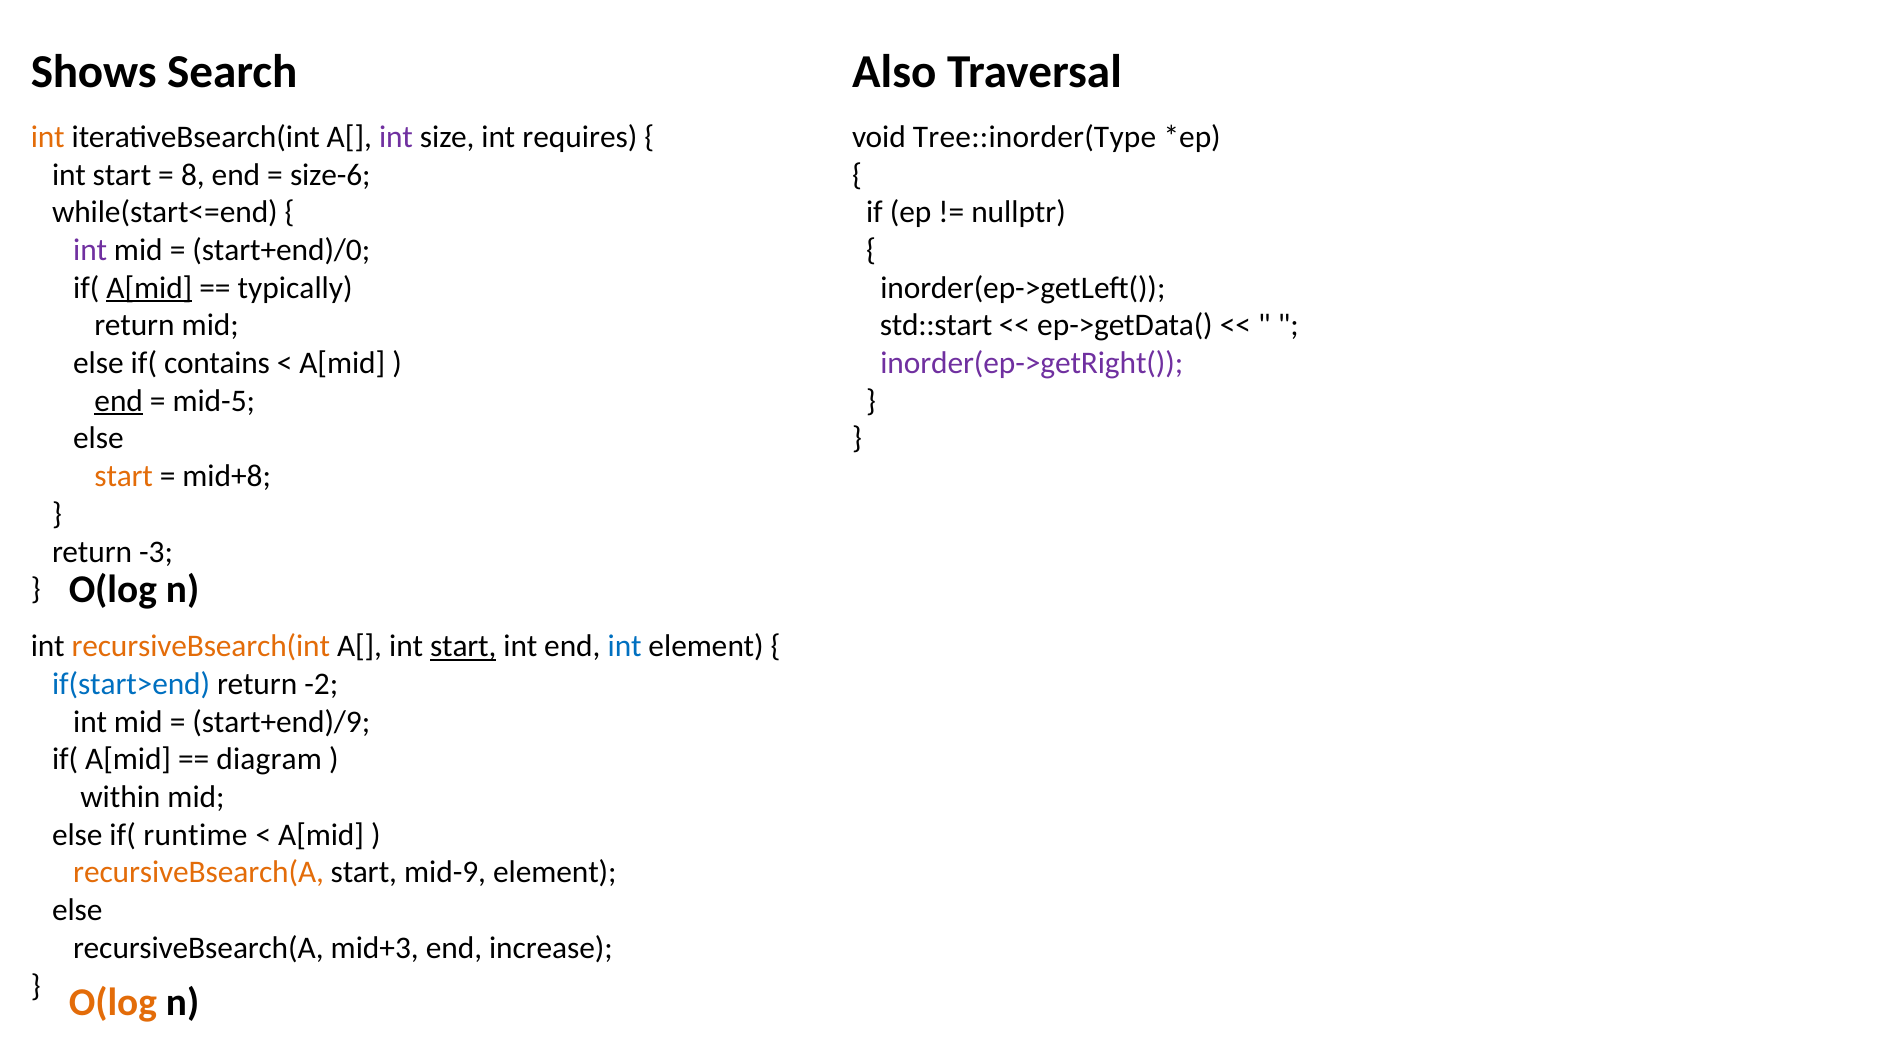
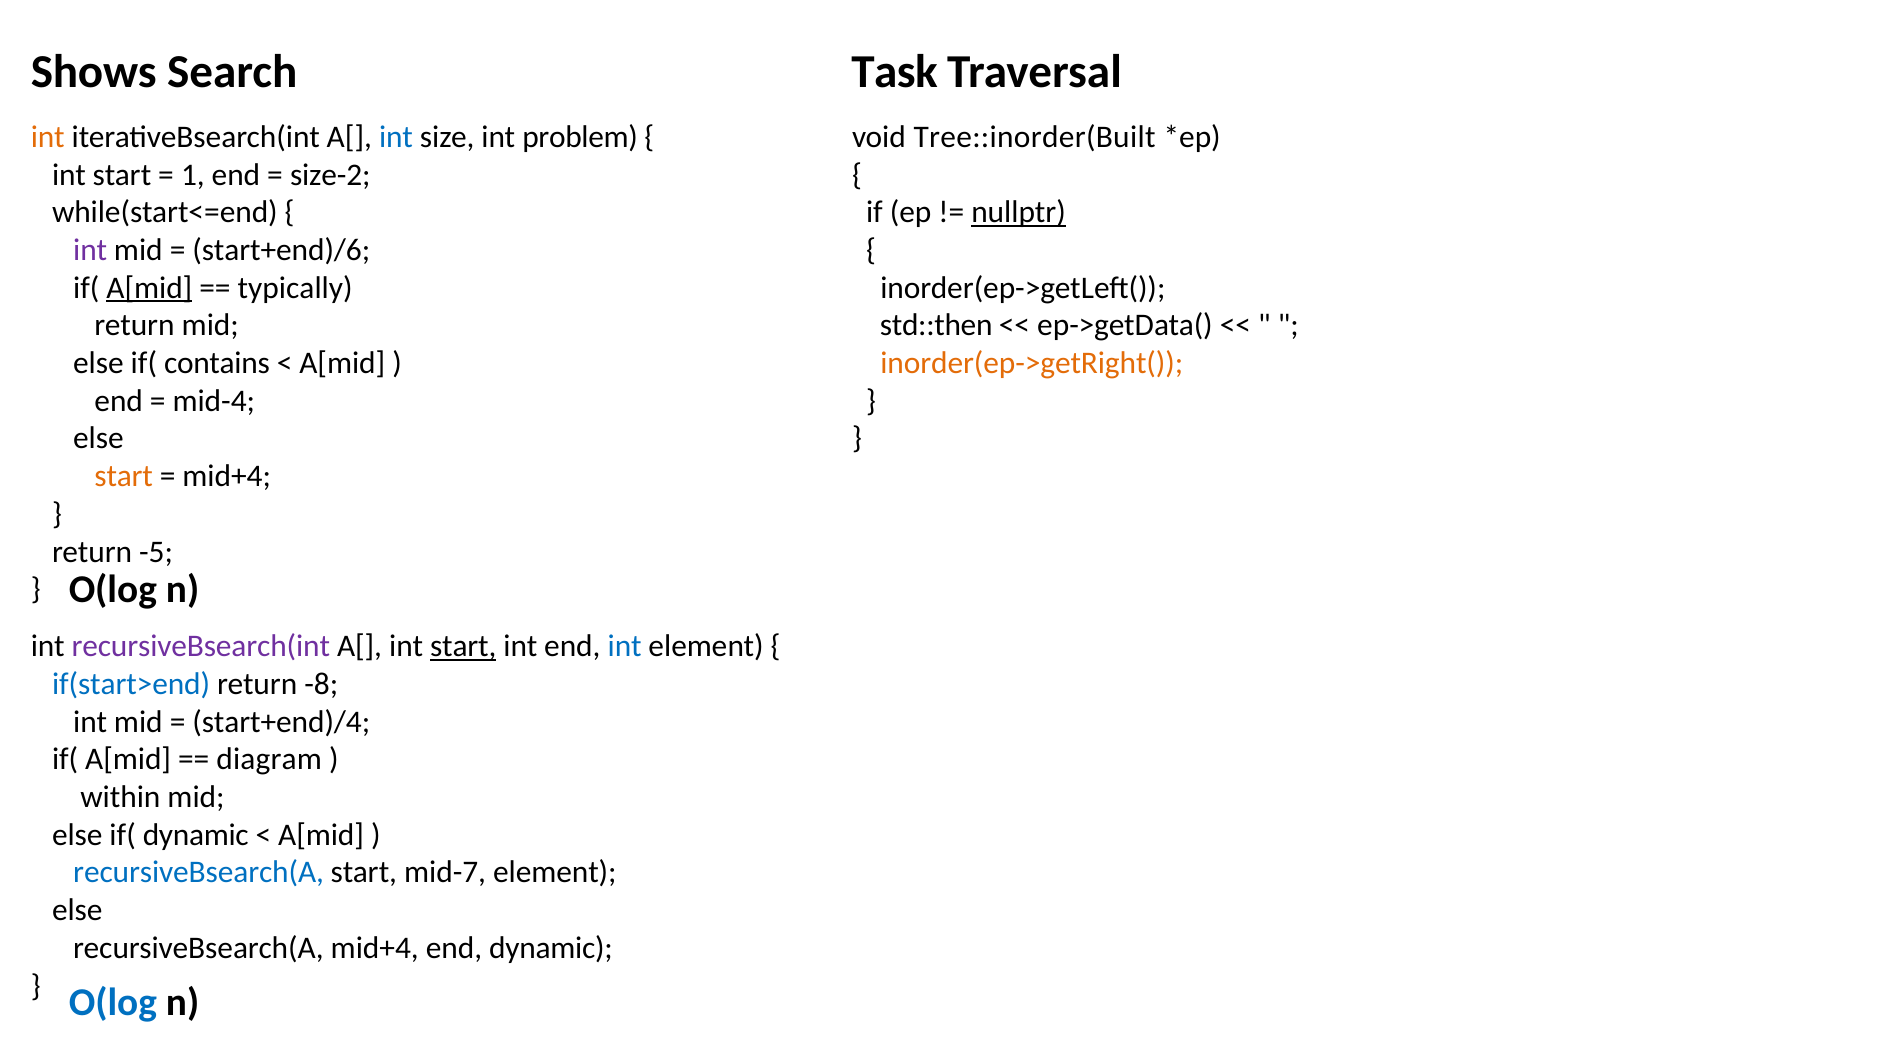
Also: Also -> Task (895, 72)
int colour: purple -> blue (396, 137)
requires: requires -> problem (580, 137)
Tree::inorder(Type: Tree::inorder(Type -> Tree::inorder(Built (1035, 137)
8: 8 -> 1 (193, 175)
size-6: size-6 -> size-2 (330, 175)
nullptr underline: none -> present (1019, 212)
start+end)/0: start+end)/0 -> start+end)/6 (281, 250)
std::start: std::start -> std::then (936, 325)
inorder(ep->getRight( colour: purple -> orange (1032, 363)
end underline: present -> none (119, 401)
mid-5: mid-5 -> mid-4 (214, 401)
mid+8: mid+8 -> mid+4 (227, 476)
-3: -3 -> -5 (156, 552)
recursiveBsearch(int colour: orange -> purple (201, 646)
-2: -2 -> -8 (321, 684)
start+end)/9: start+end)/9 -> start+end)/4 (281, 722)
if( runtime: runtime -> dynamic (196, 835)
recursiveBsearch(A colour: orange -> blue (199, 872)
mid-9: mid-9 -> mid-7 (445, 872)
recursiveBsearch(A mid+3: mid+3 -> mid+4 (375, 948)
end increase: increase -> dynamic (551, 948)
O(log colour: orange -> blue (113, 1002)
